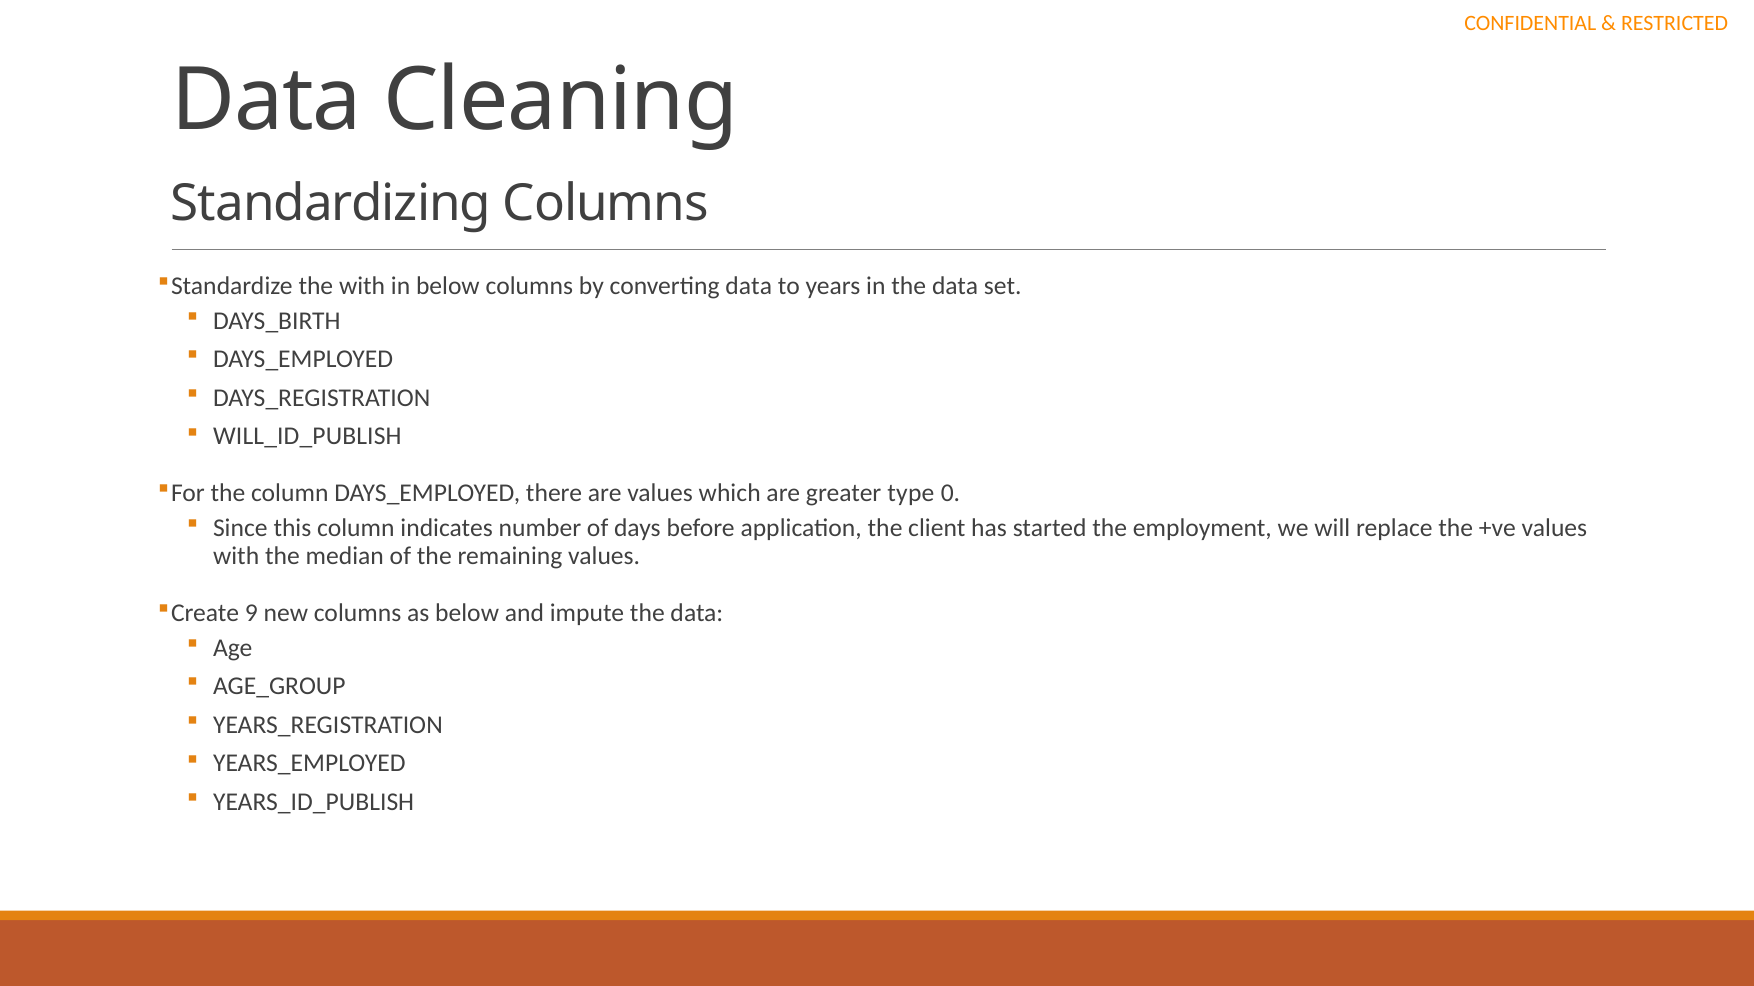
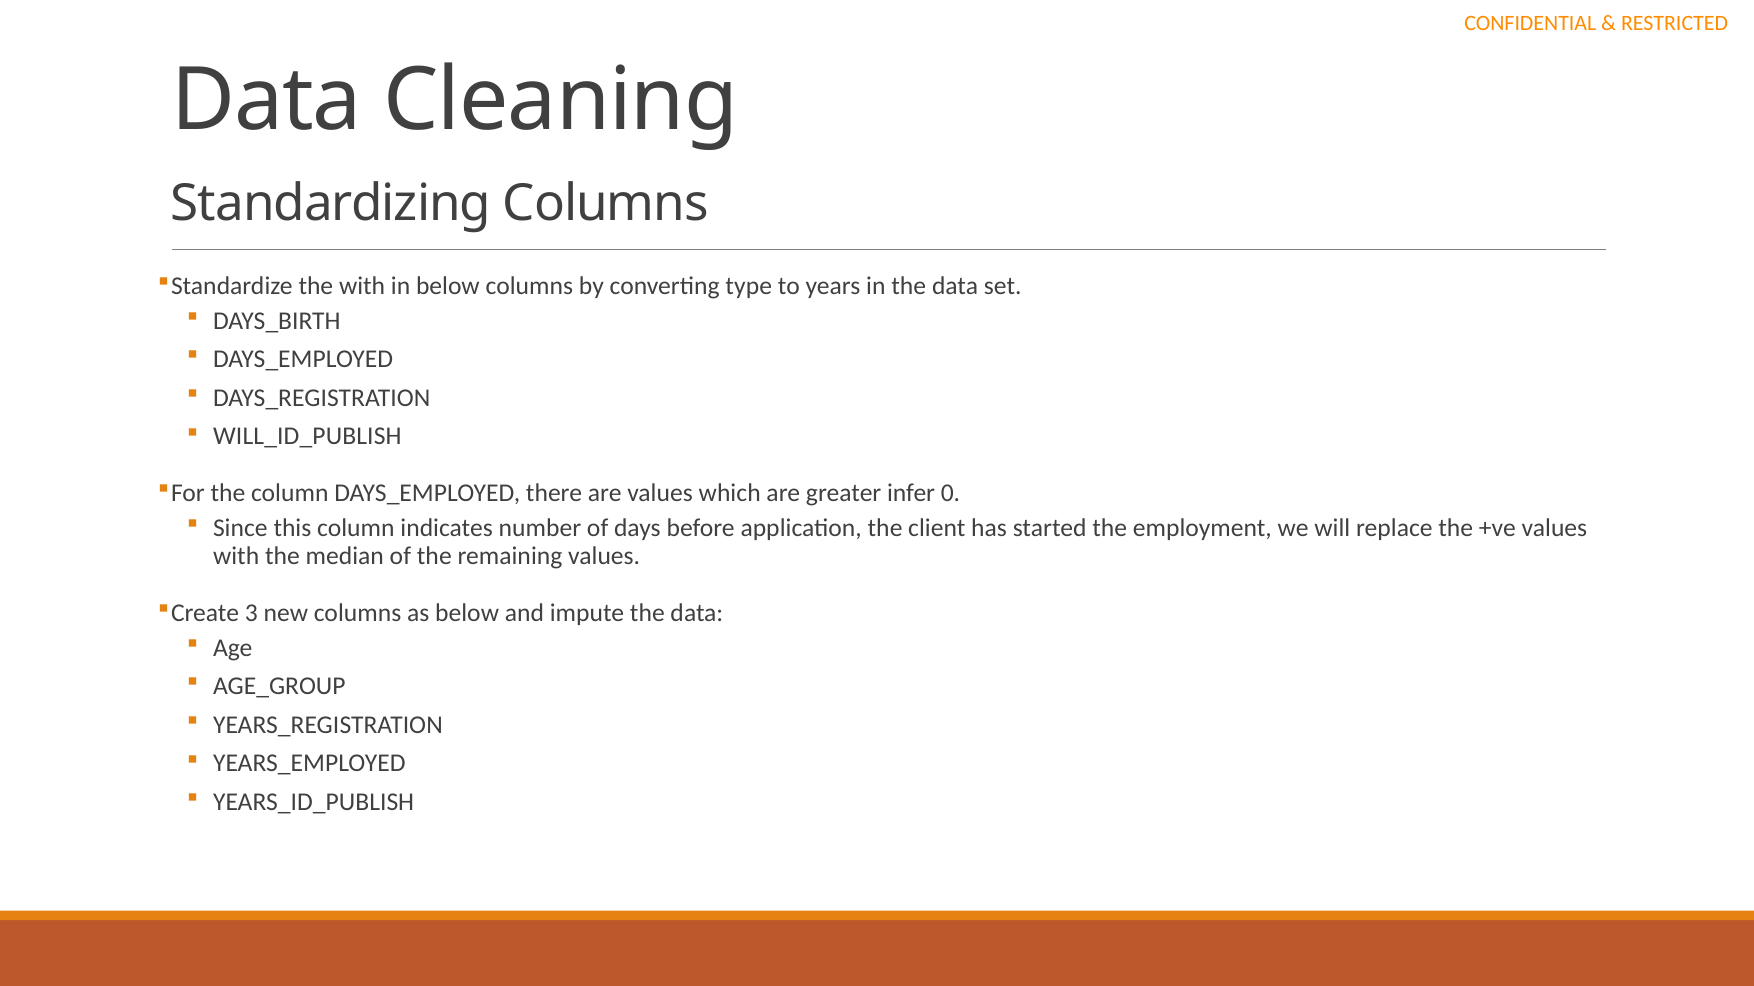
converting data: data -> type (749, 286)
type: type -> infer (911, 494)
9: 9 -> 3 (251, 613)
